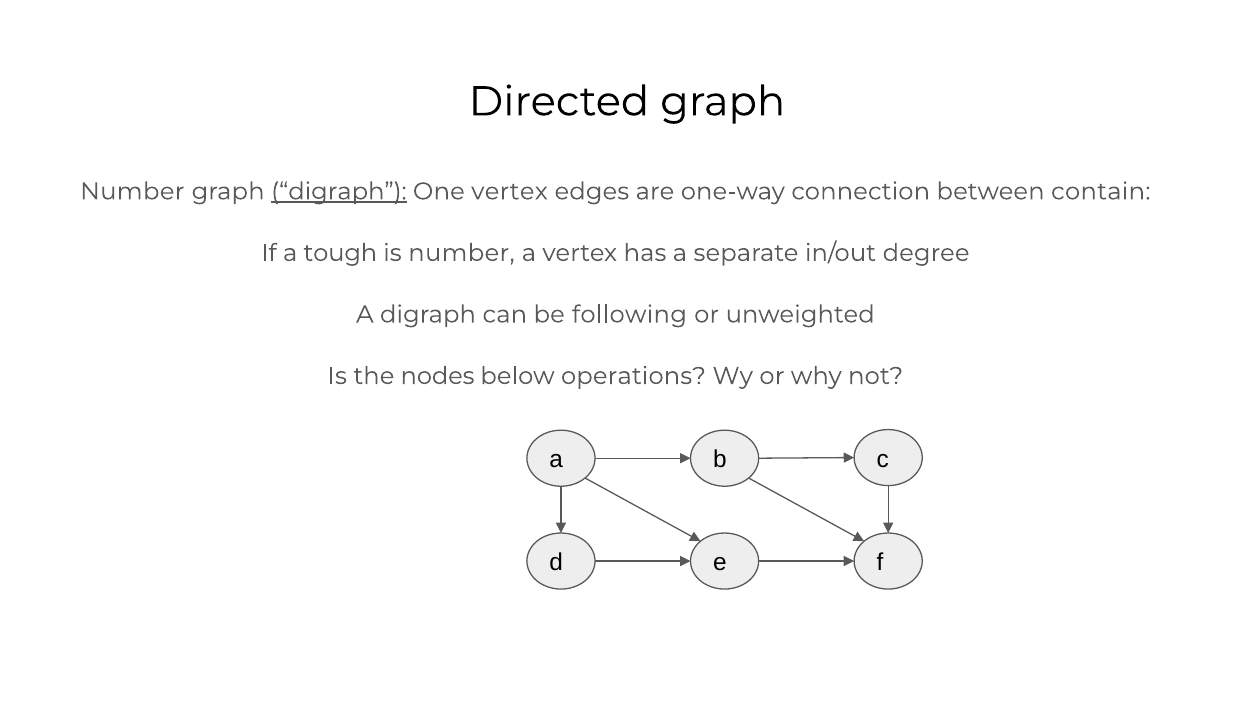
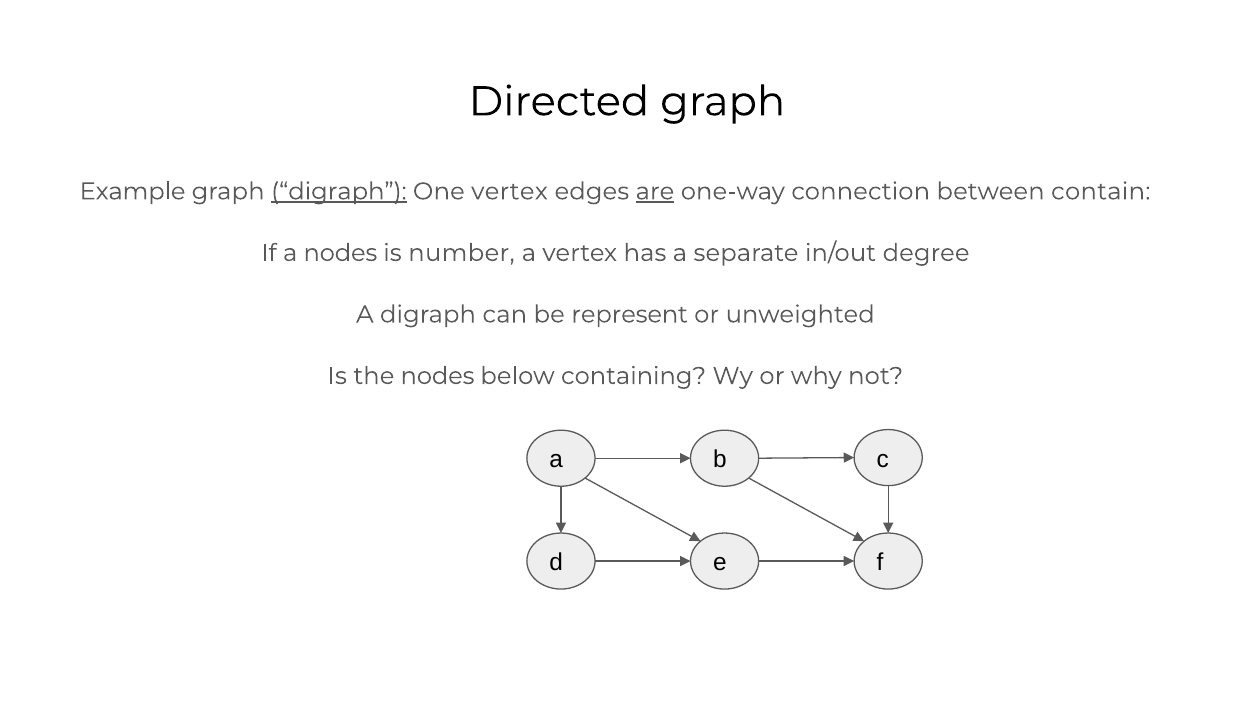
Number: Number -> Example (133, 191)
are underline: none -> present (655, 191)
a tough: tough -> nodes (340, 253)
following: following -> represent (630, 314)
operations: operations -> containing (634, 376)
